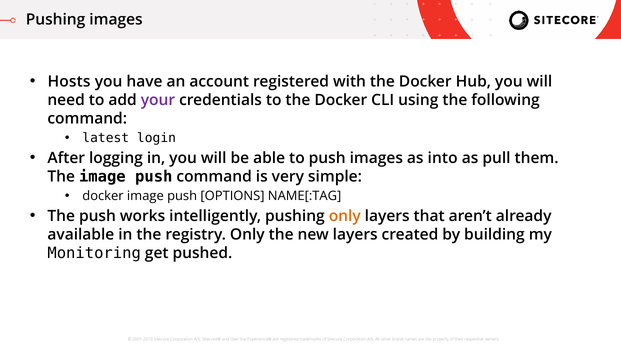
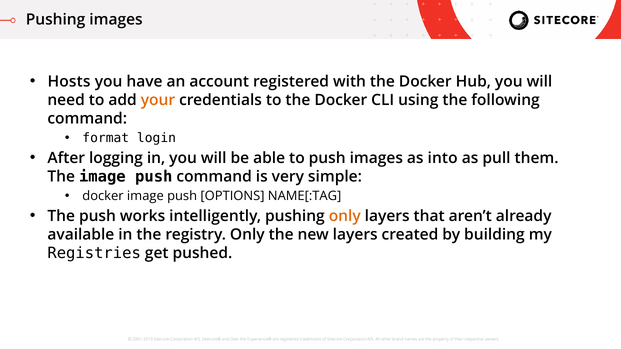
your colour: purple -> orange (158, 100)
latest: latest -> format (106, 138)
Monitoring: Monitoring -> Registries (94, 253)
